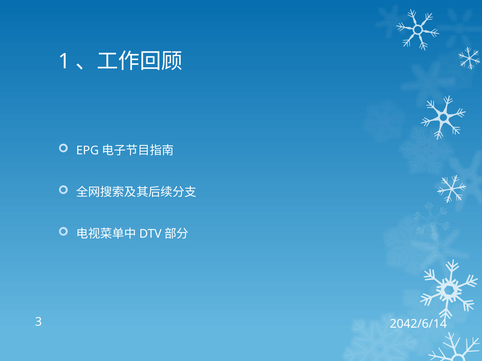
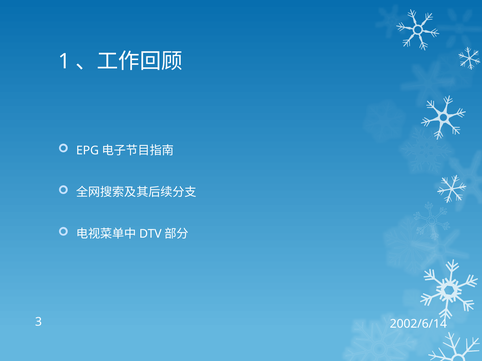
2042/6/14: 2042/6/14 -> 2002/6/14 (418, 324)
